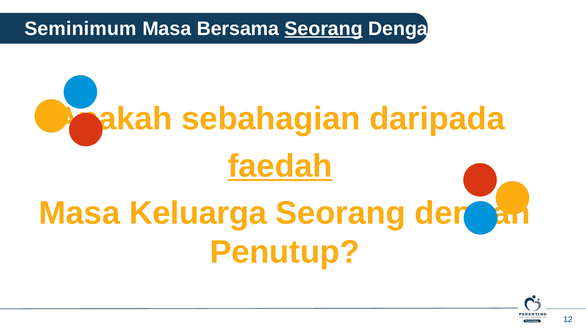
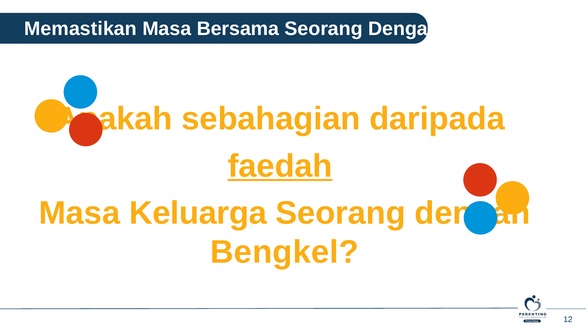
Seminimum: Seminimum -> Memastikan (81, 29)
Seorang underline: present -> none (324, 29)
Penutup: Penutup -> Bengkel (284, 253)
